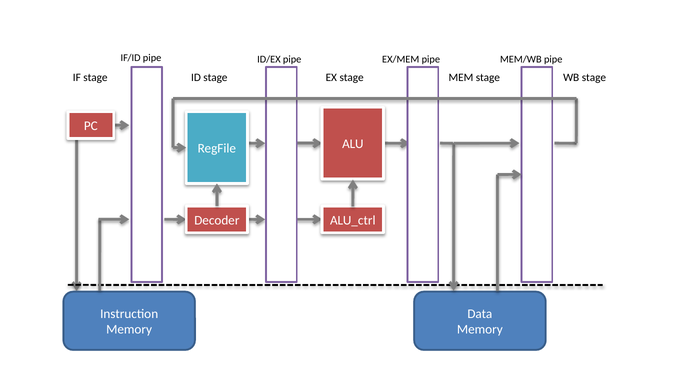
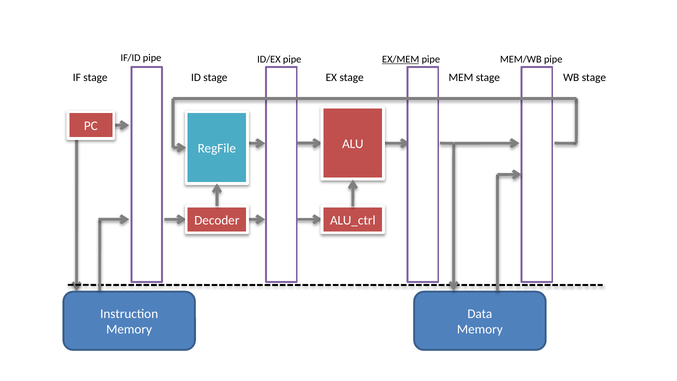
EX/MEM underline: none -> present (401, 59)
